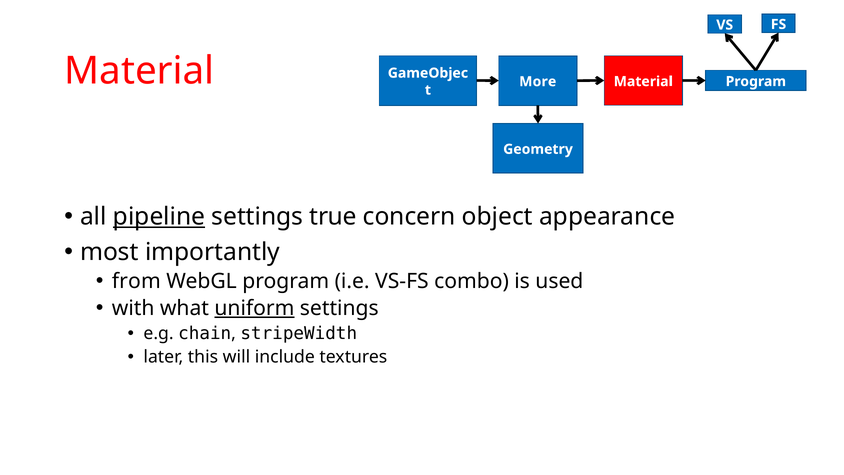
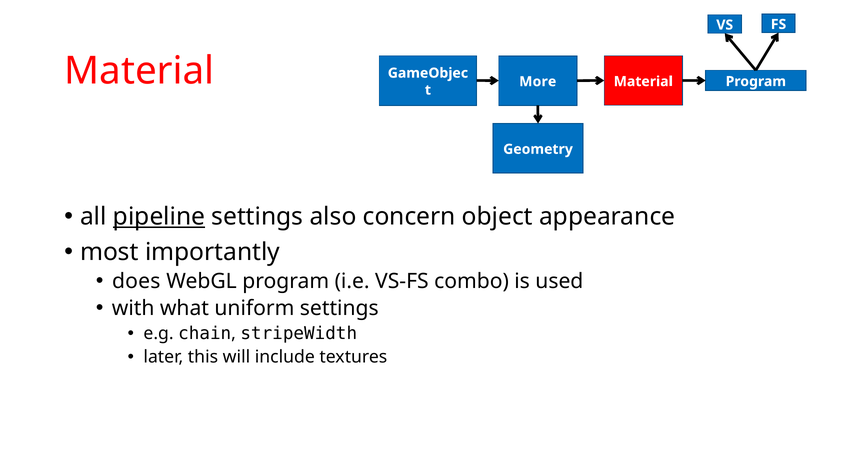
true: true -> also (333, 216)
from: from -> does (136, 281)
uniform underline: present -> none (254, 308)
